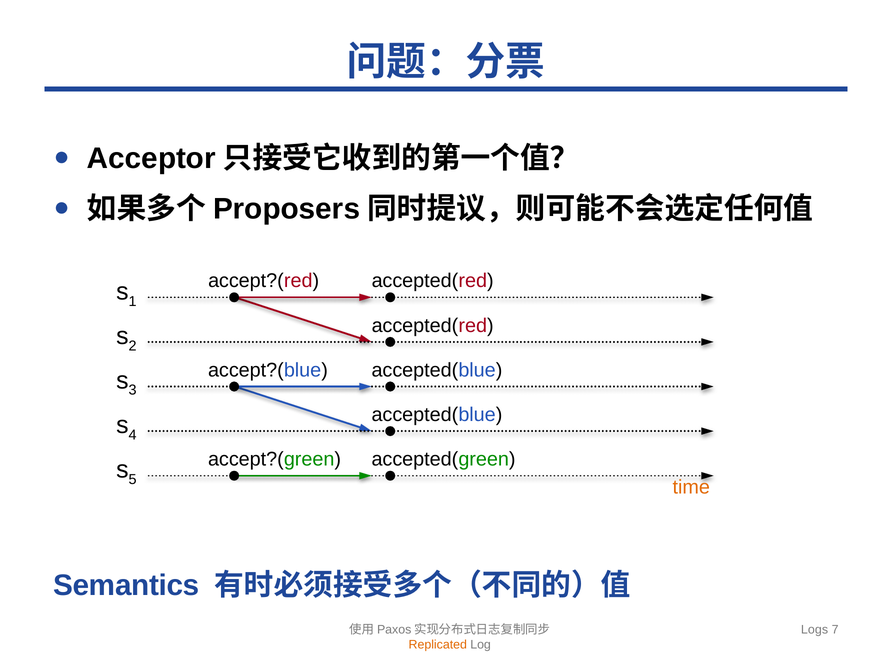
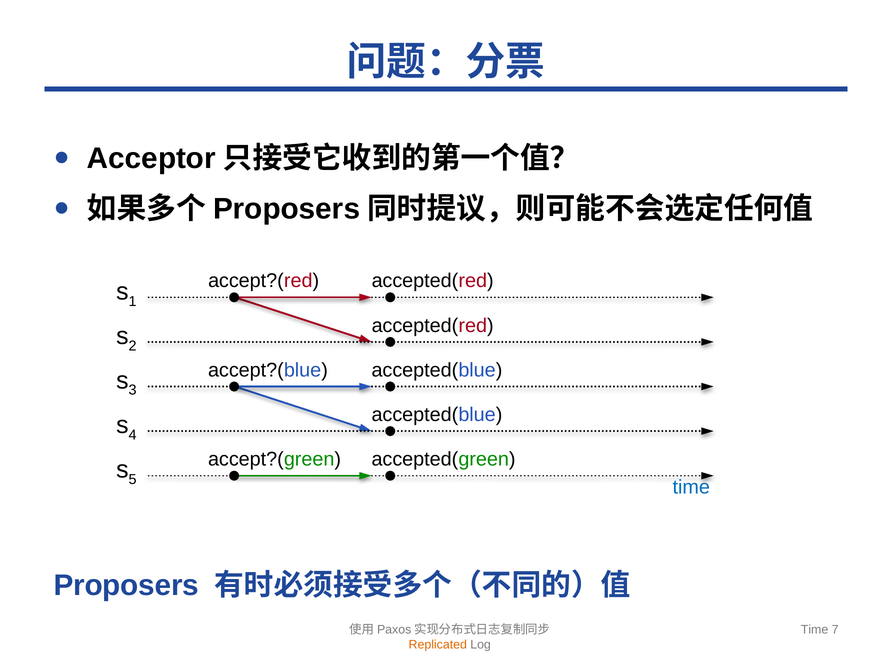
time colour: orange -> blue (691, 487)
Semantics: Semantics -> Proposers (126, 586)
Logs: Logs -> Time (815, 630)
